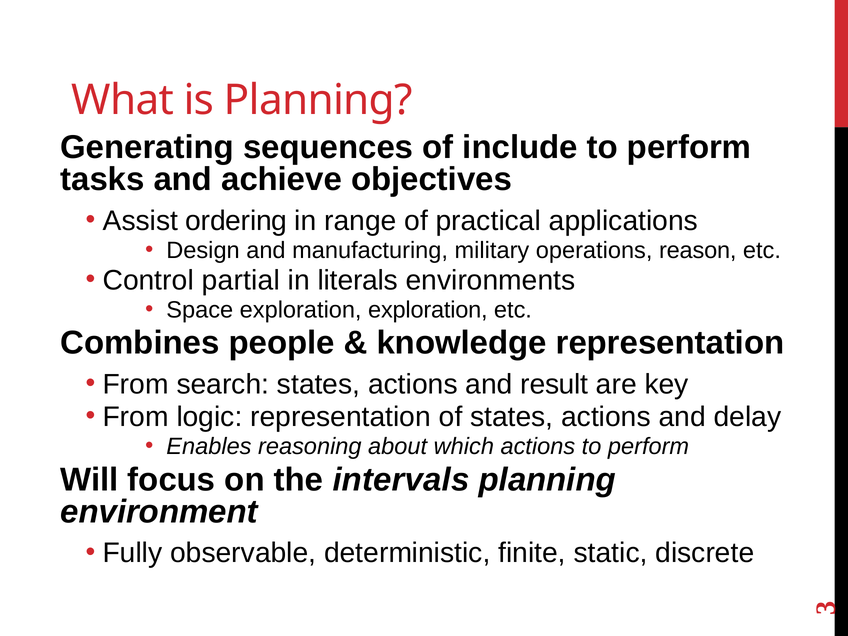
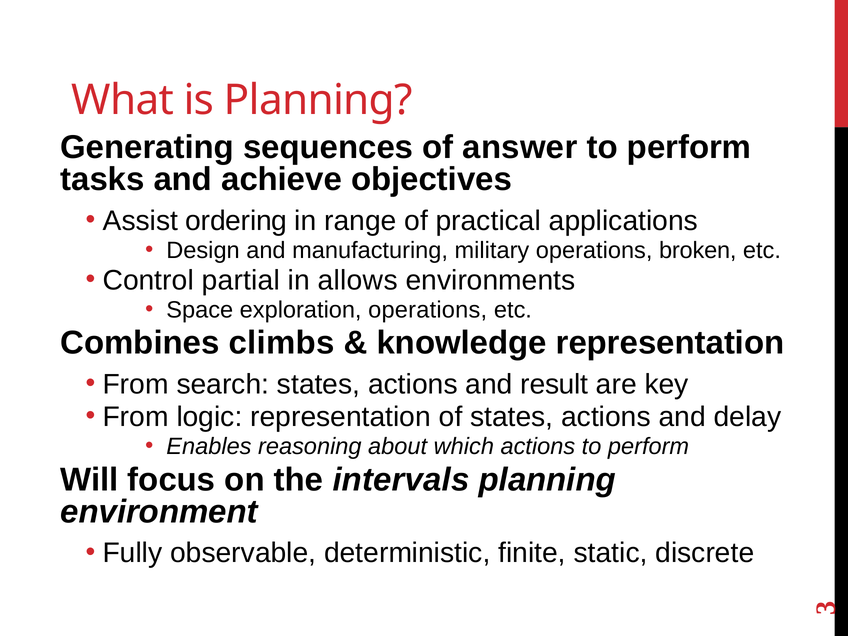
include: include -> answer (520, 147)
reason: reason -> broken (698, 250)
literals: literals -> allows (358, 280)
exploration exploration: exploration -> operations (428, 310)
people: people -> climbs (281, 343)
